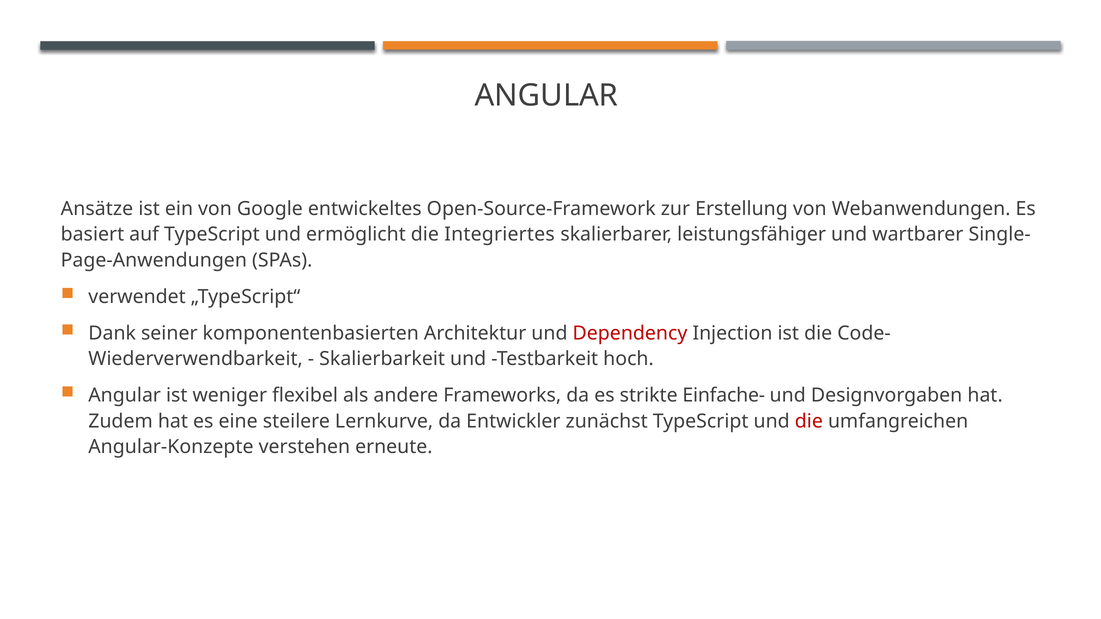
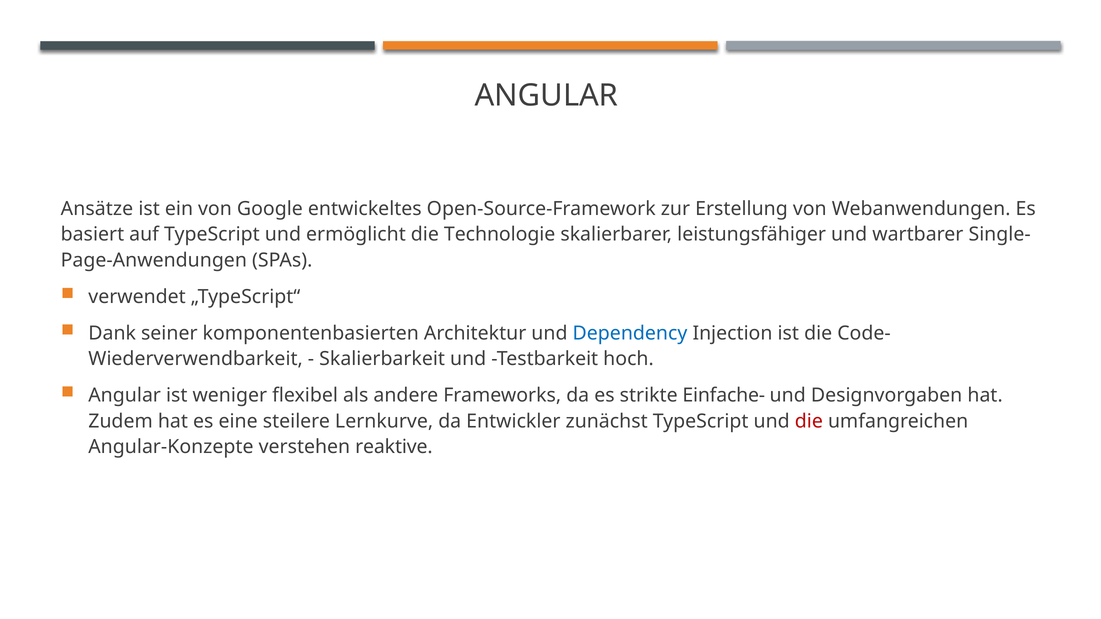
Integriertes: Integriertes -> Technologie (500, 235)
Dependency colour: red -> blue (630, 333)
erneute: erneute -> reaktive (394, 447)
